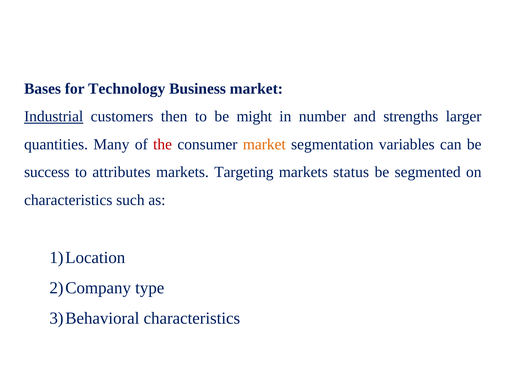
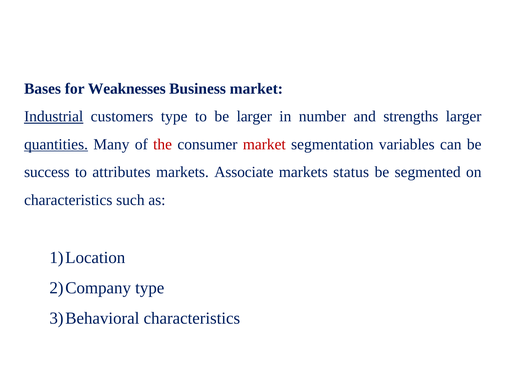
Technology: Technology -> Weaknesses (127, 89)
customers then: then -> type (174, 117)
be might: might -> larger (254, 117)
quantities underline: none -> present (56, 144)
market colour: orange -> red (264, 144)
Targeting: Targeting -> Associate (244, 172)
